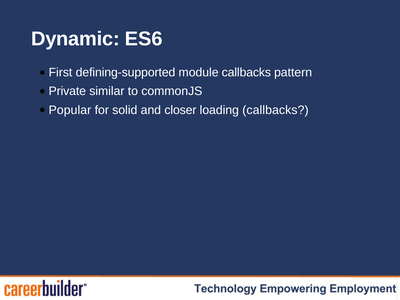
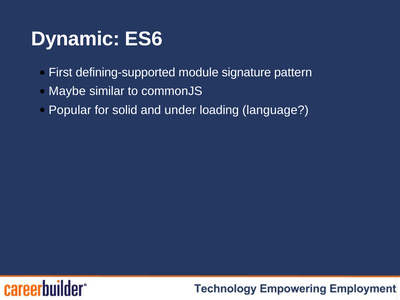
module callbacks: callbacks -> signature (246, 73)
Private: Private -> Maybe (67, 91)
closer: closer -> under (180, 110)
loading callbacks: callbacks -> language (275, 110)
